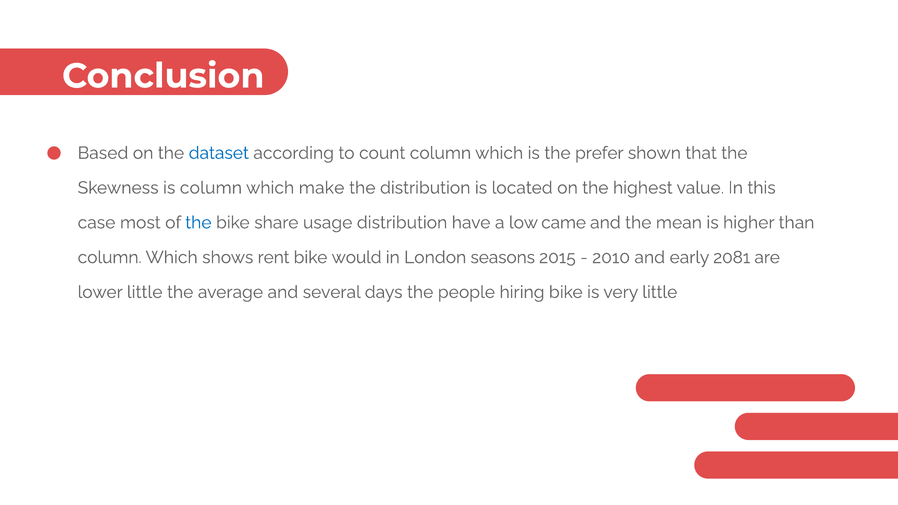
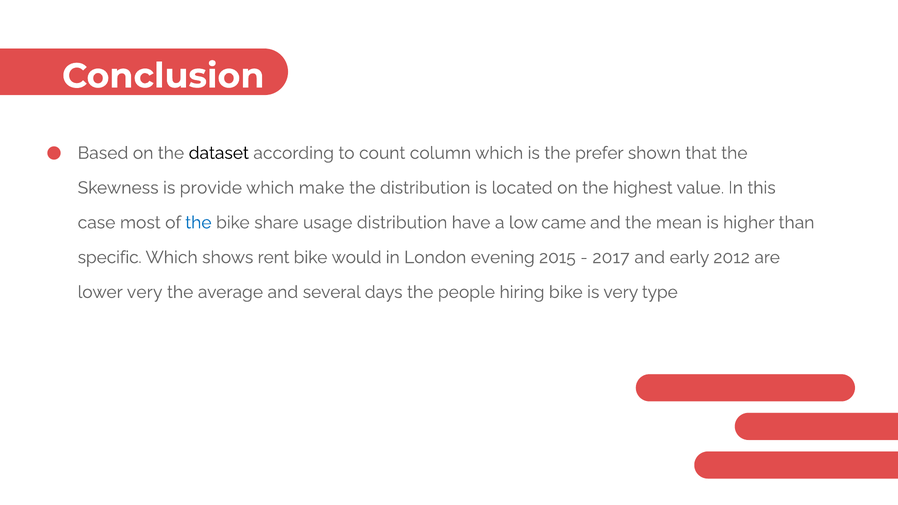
dataset colour: blue -> black (219, 153)
is column: column -> provide (211, 188)
column: column -> specific (110, 257)
seasons: seasons -> evening (503, 257)
2010: 2010 -> 2017 (611, 257)
2081: 2081 -> 2012 (732, 257)
lower little: little -> very (145, 292)
very little: little -> type (660, 292)
